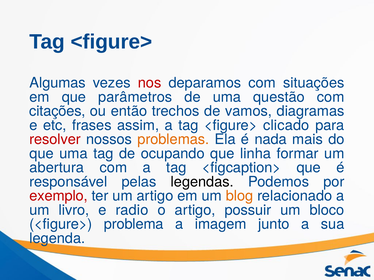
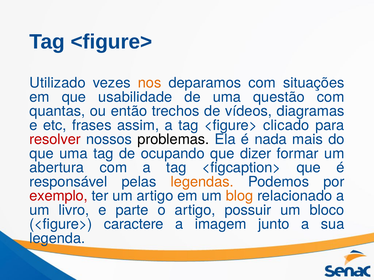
Algumas: Algumas -> Utilizado (58, 83)
nos colour: red -> orange (150, 83)
parâmetros: parâmetros -> usabilidade (135, 97)
citações: citações -> quantas (57, 111)
vamos: vamos -> vídeos (249, 111)
problemas colour: orange -> black (173, 140)
linha: linha -> dizer (256, 154)
legendas colour: black -> orange (202, 182)
radio: radio -> parte (132, 210)
problema: problema -> caractere (134, 225)
